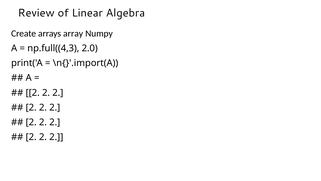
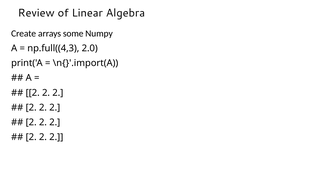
array: array -> some (73, 33)
